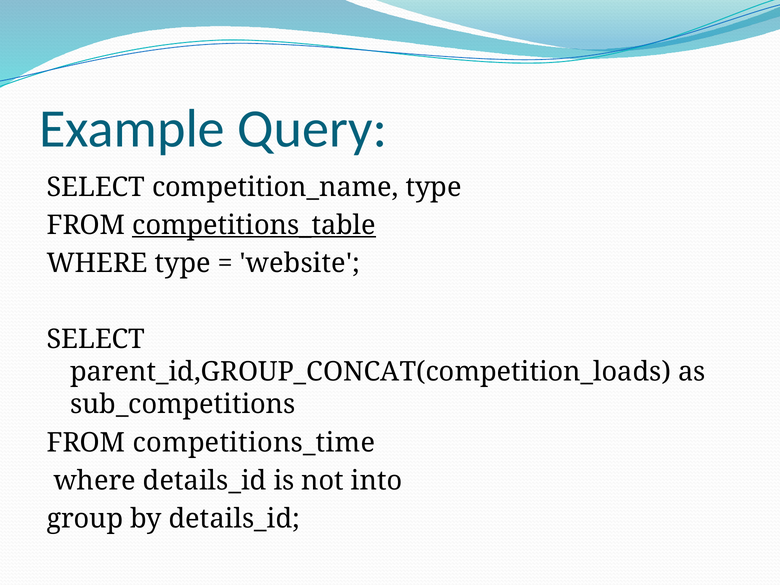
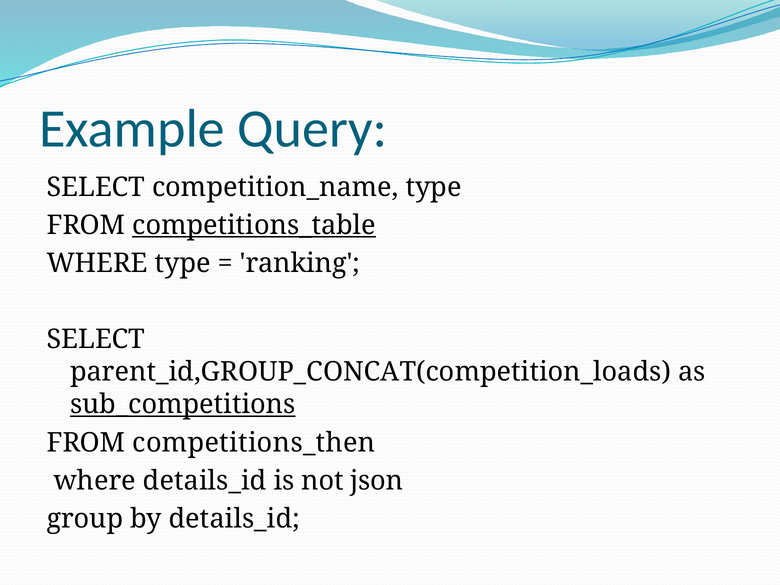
website: website -> ranking (300, 263)
sub_competitions underline: none -> present (183, 404)
competitions_time: competitions_time -> competitions_then (254, 443)
into: into -> json (377, 481)
